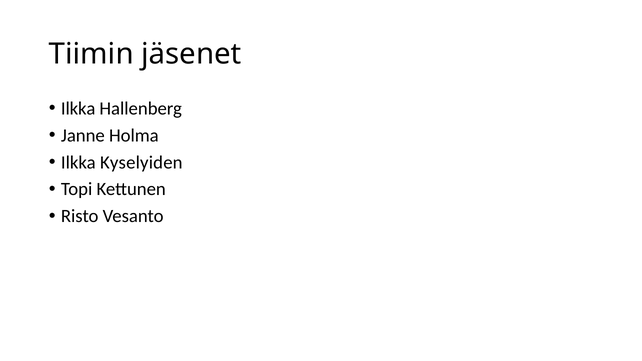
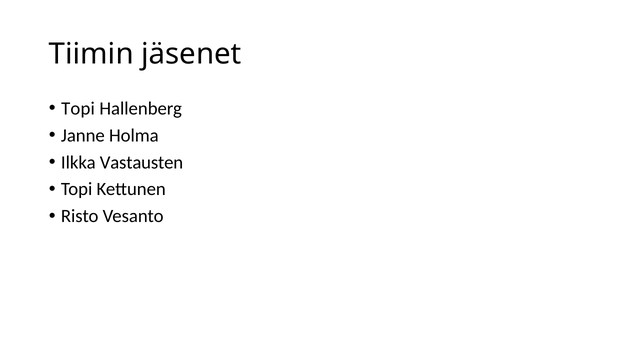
Ilkka: Ilkka -> Topi (78, 109)
Kyselyiden: Kyselyiden -> Vastausten (141, 162)
